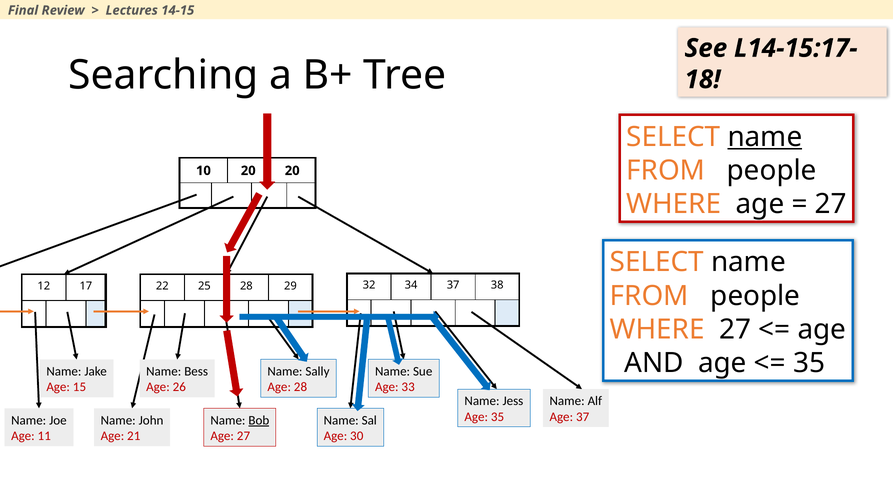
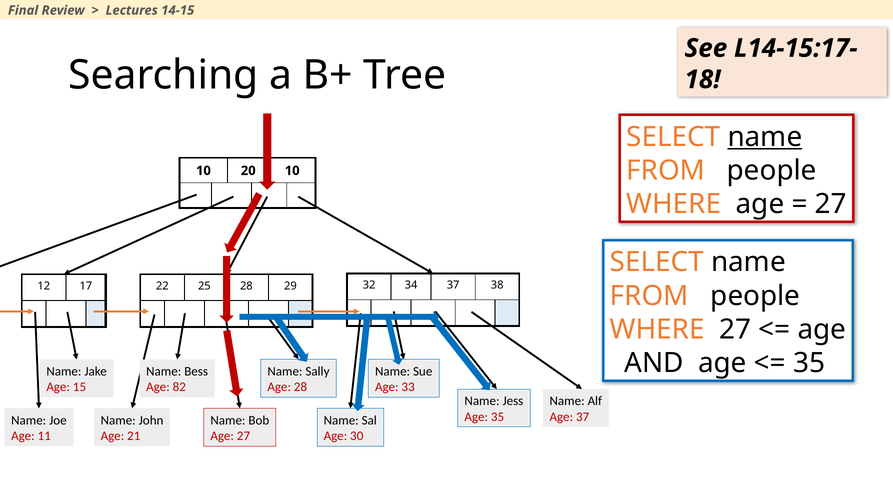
20 20: 20 -> 10 (292, 170)
26: 26 -> 82 (179, 387)
Bob underline: present -> none (259, 420)
